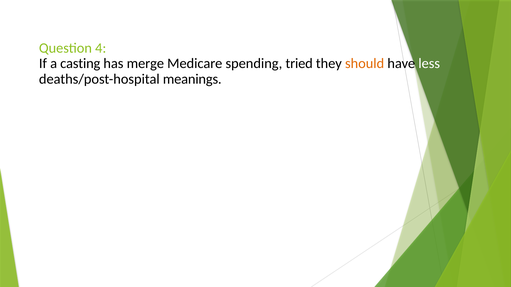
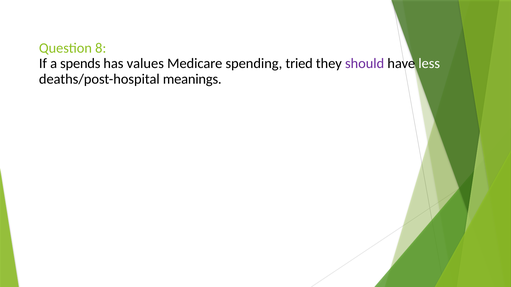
4: 4 -> 8 (101, 48)
casting: casting -> spends (80, 64)
merge: merge -> values (145, 64)
should colour: orange -> purple (365, 64)
